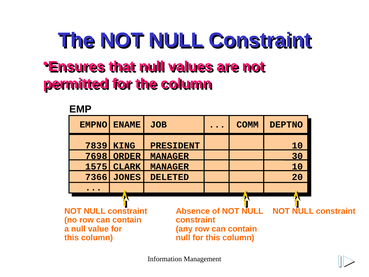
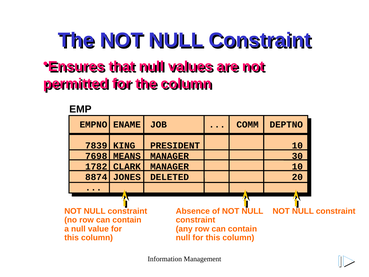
ORDER: ORDER -> MEANS (127, 156)
1575: 1575 -> 1782 (96, 166)
7366: 7366 -> 8874 (96, 177)
